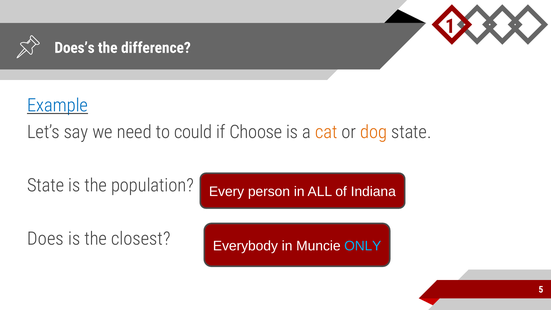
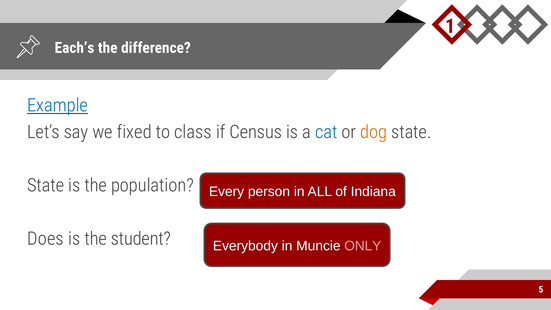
Does’s: Does’s -> Each’s (74, 48)
need: need -> fixed (134, 132)
could: could -> class (193, 132)
Choose: Choose -> Census (256, 132)
cat colour: orange -> blue (326, 132)
closest: closest -> student (141, 239)
ONLY colour: light blue -> pink (363, 246)
